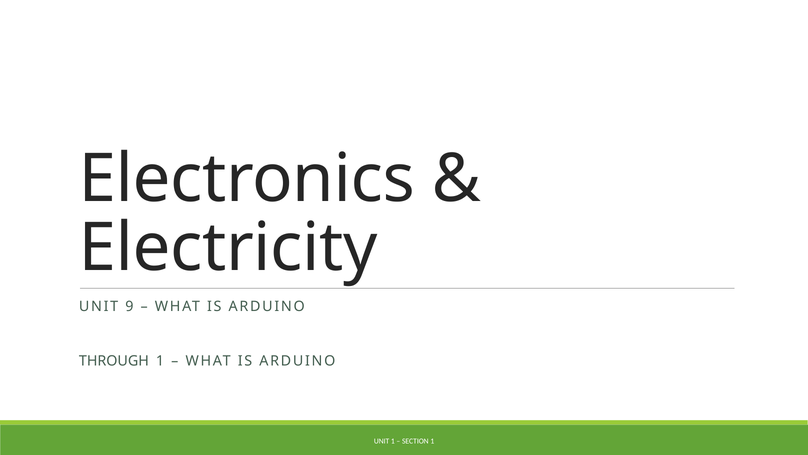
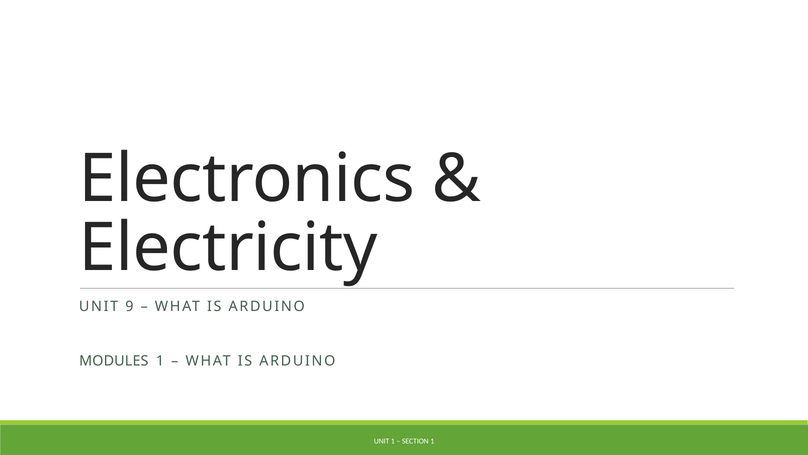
THROUGH: THROUGH -> MODULES (114, 360)
